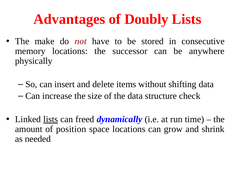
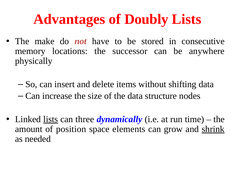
check: check -> nodes (190, 96)
freed: freed -> three (85, 119)
space locations: locations -> elements (129, 129)
shrink underline: none -> present (213, 129)
